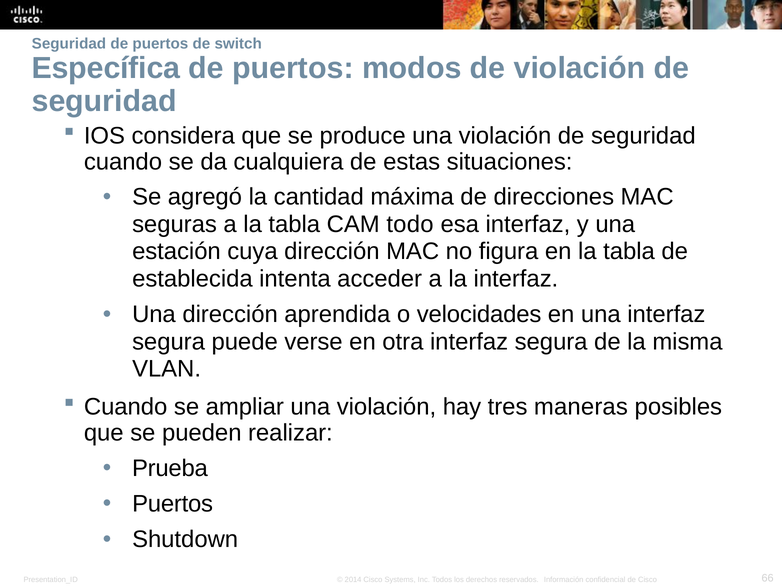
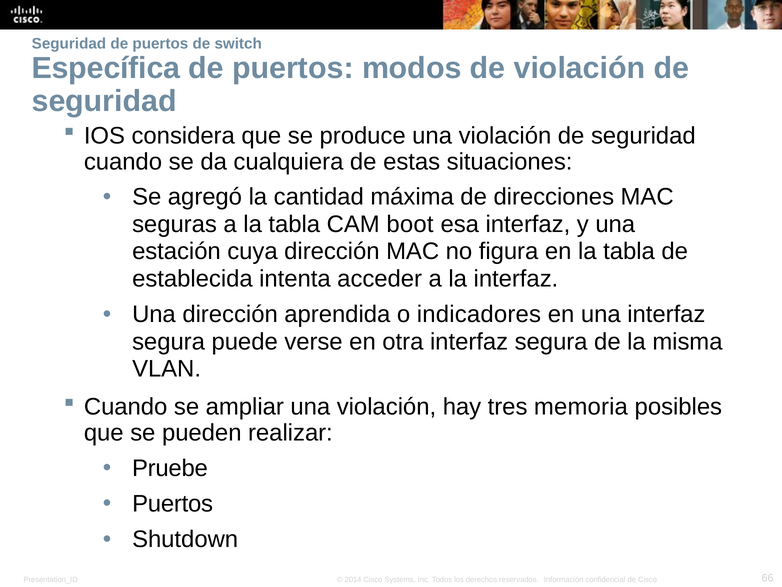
todo: todo -> boot (410, 224)
velocidades: velocidades -> indicadores (479, 314)
maneras: maneras -> memoria (581, 407)
Prueba: Prueba -> Pruebe (170, 468)
